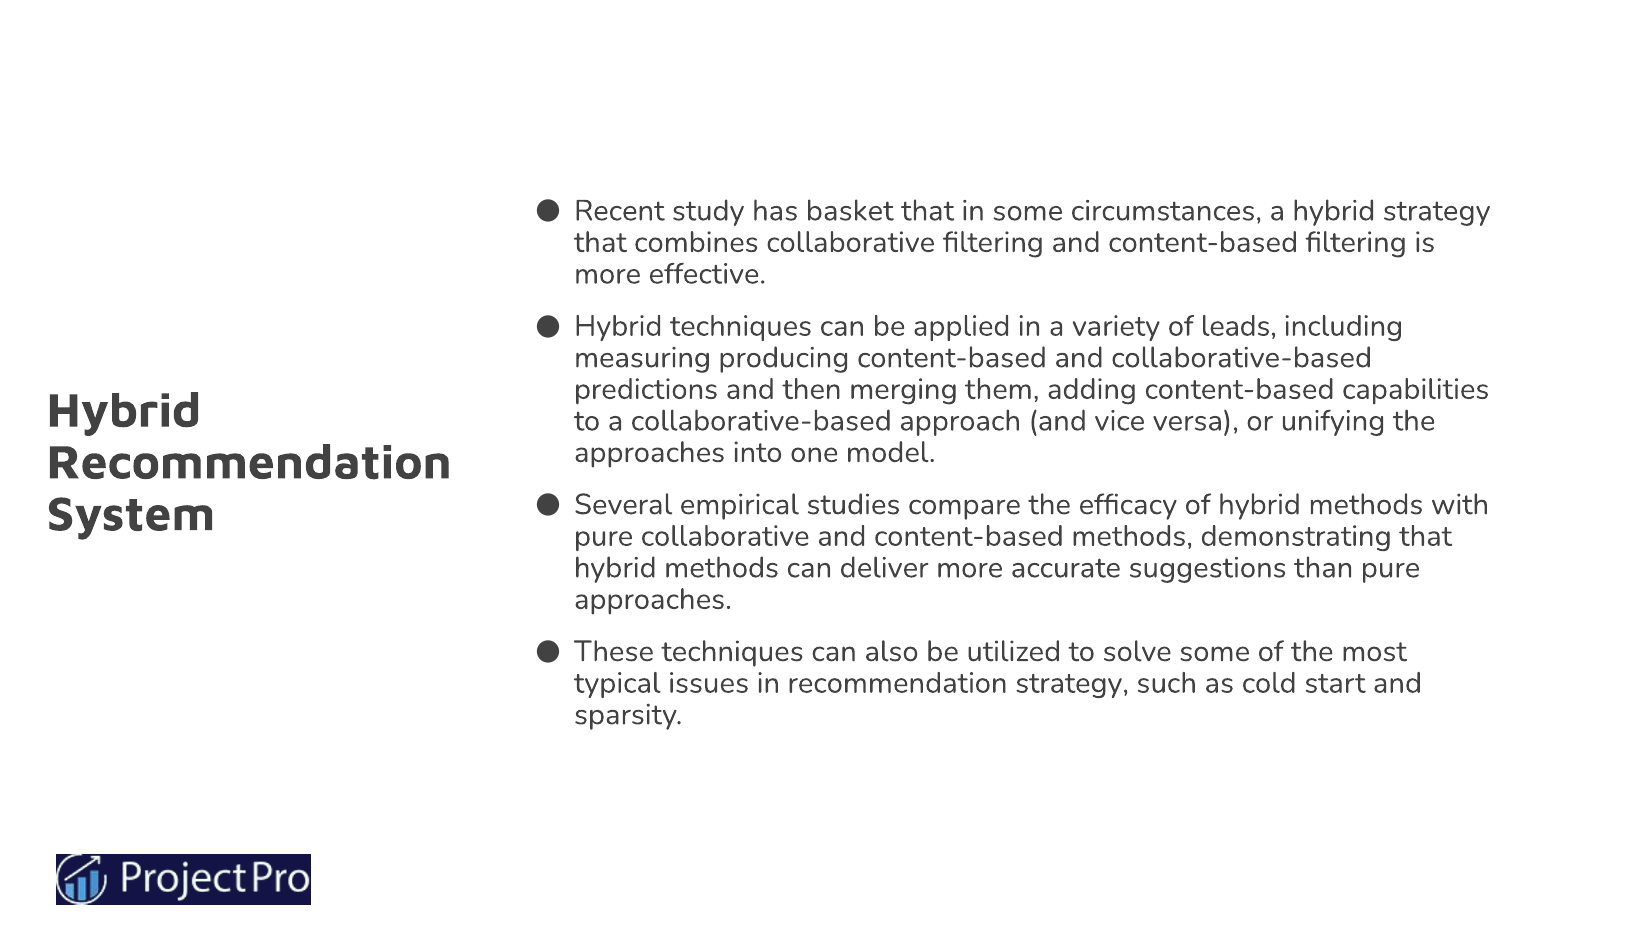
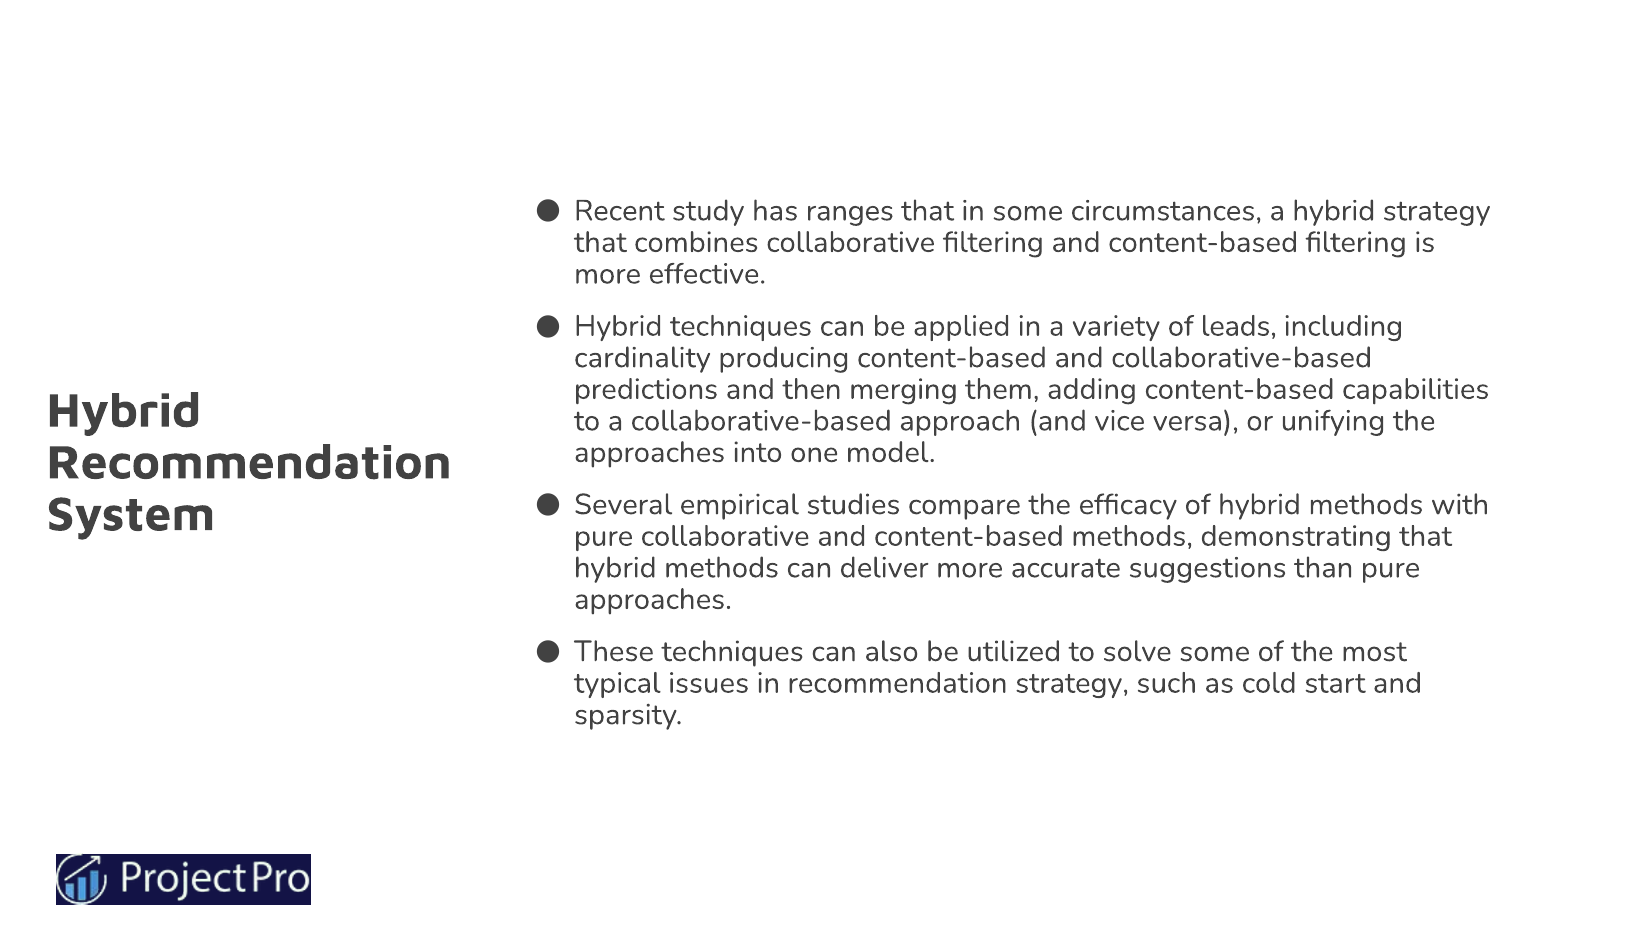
basket: basket -> ranges (850, 211)
measuring: measuring -> cardinality (642, 358)
